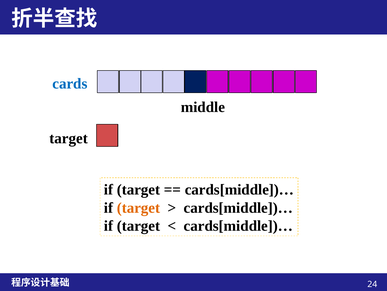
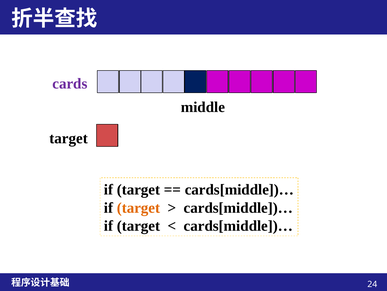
cards colour: blue -> purple (70, 84)
